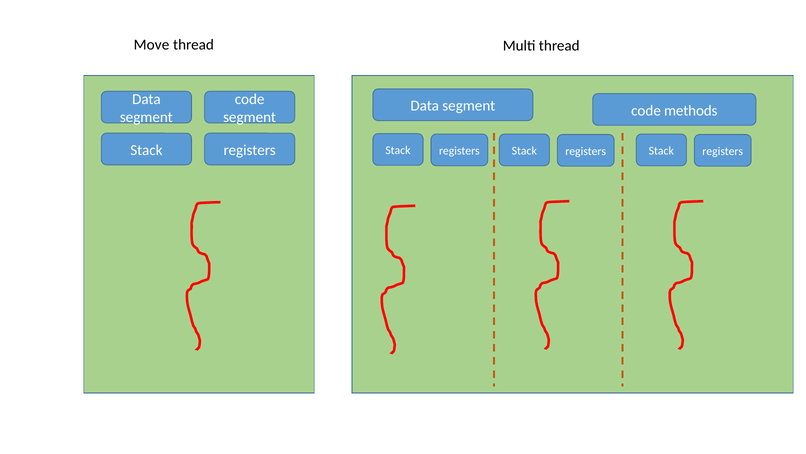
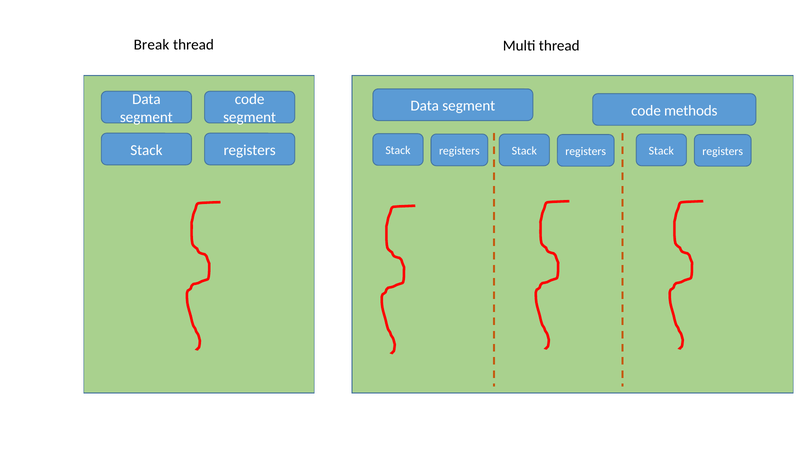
Move: Move -> Break (151, 45)
